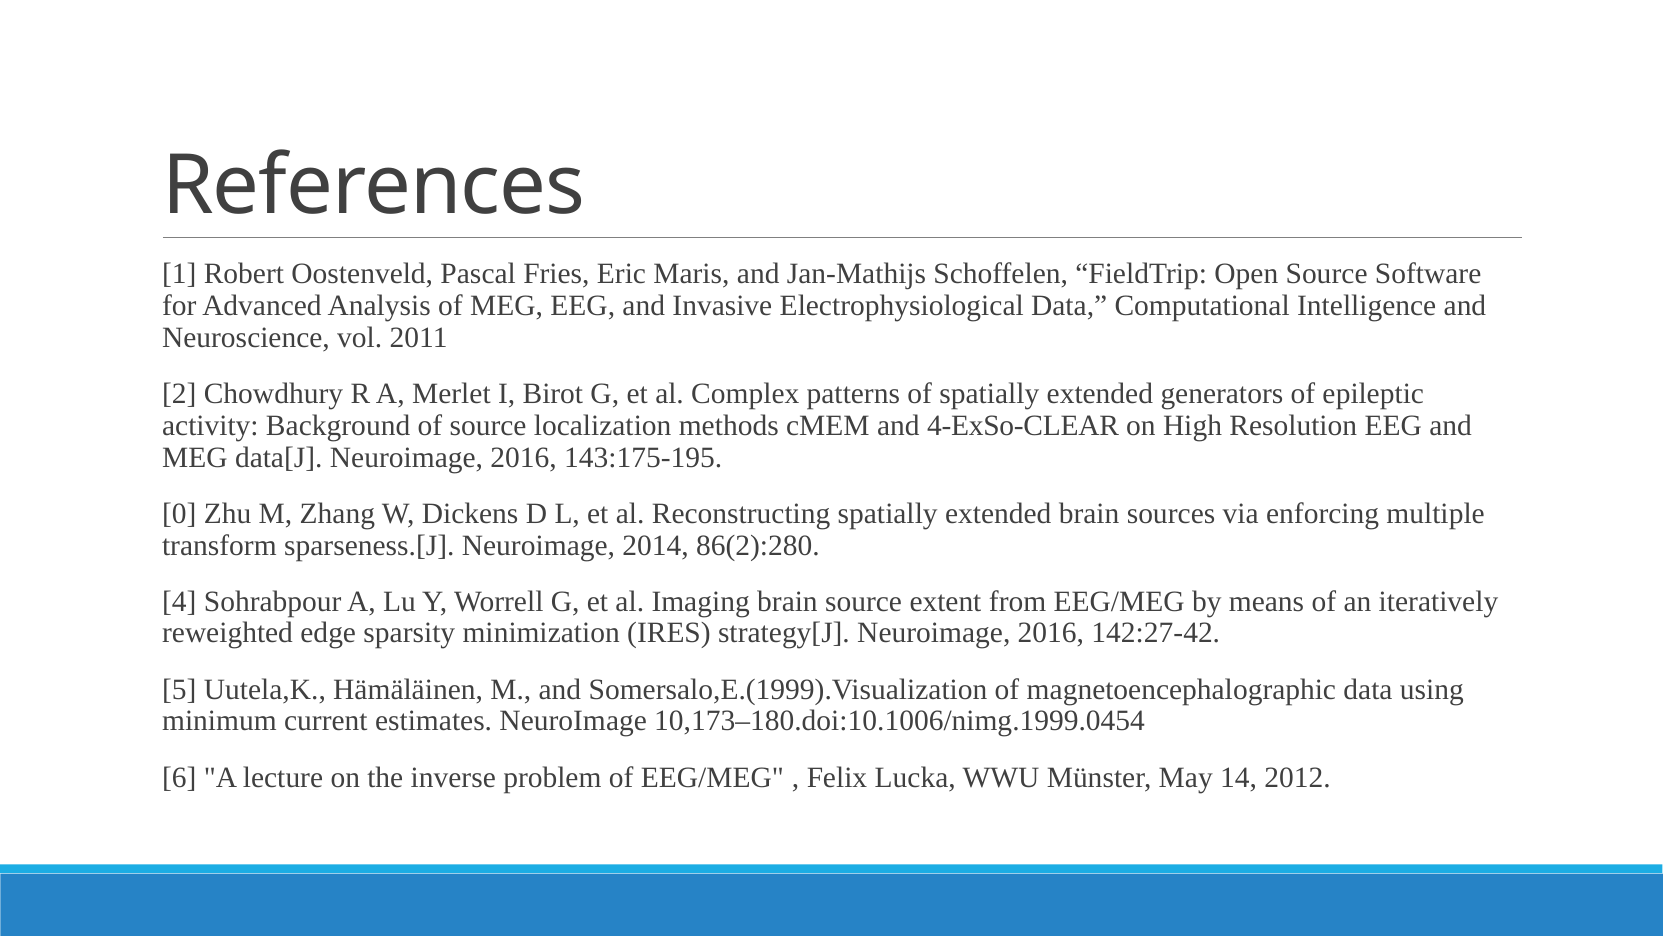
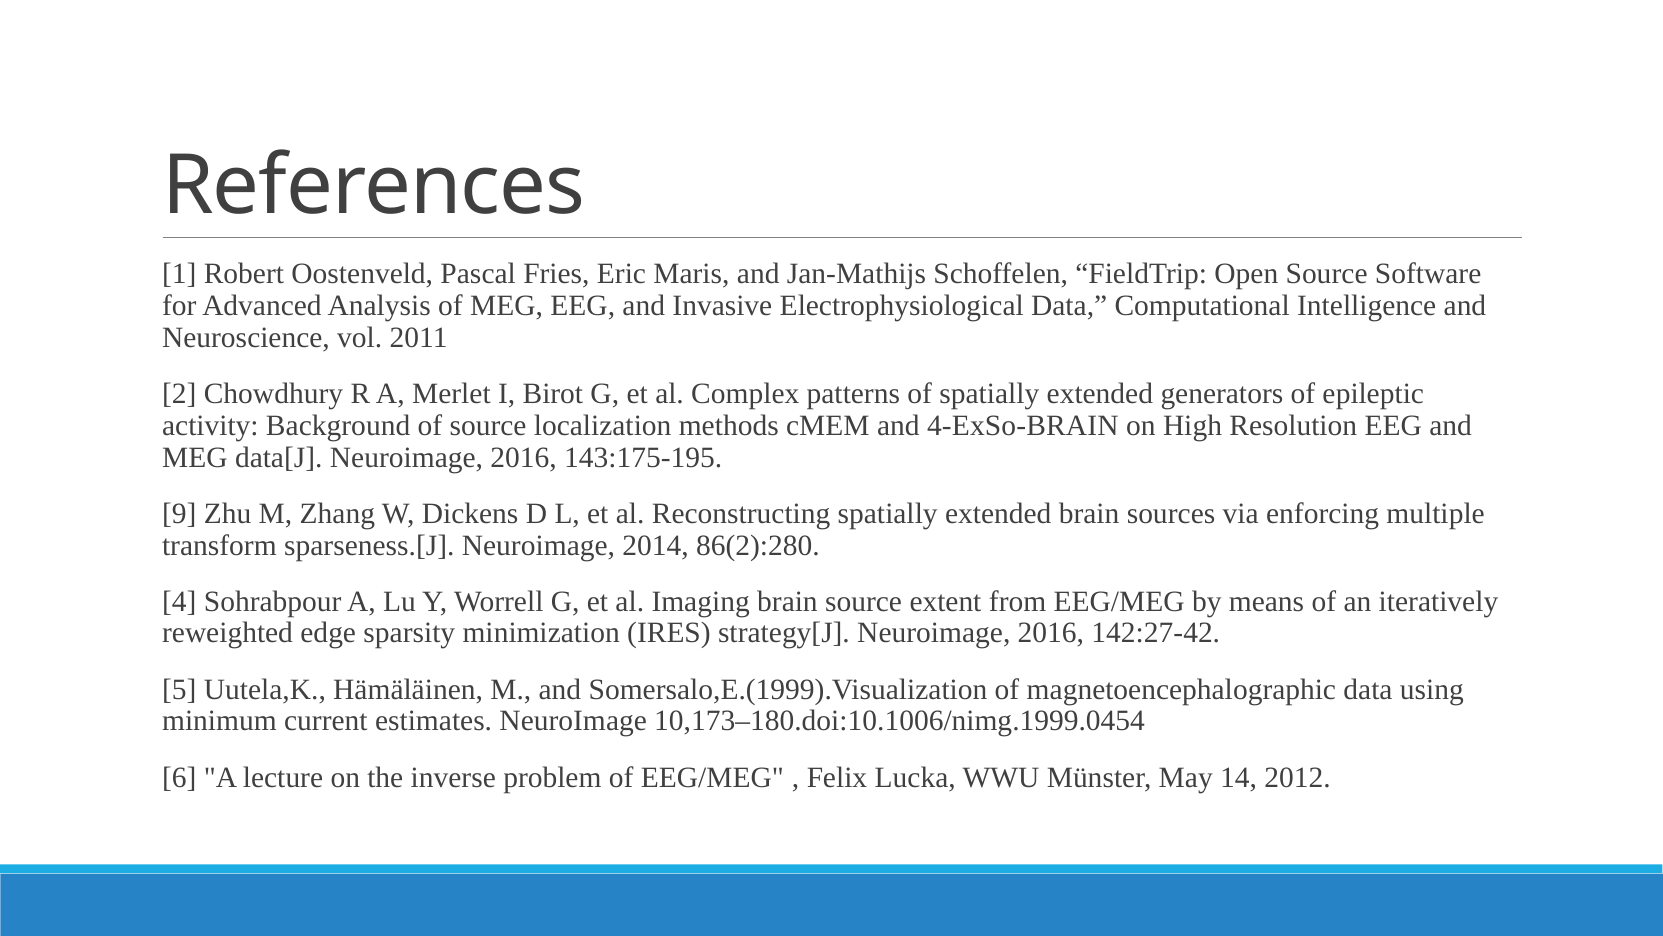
4-ExSo-CLEAR: 4-ExSo-CLEAR -> 4-ExSo-BRAIN (1023, 425)
0: 0 -> 9 (179, 513)
